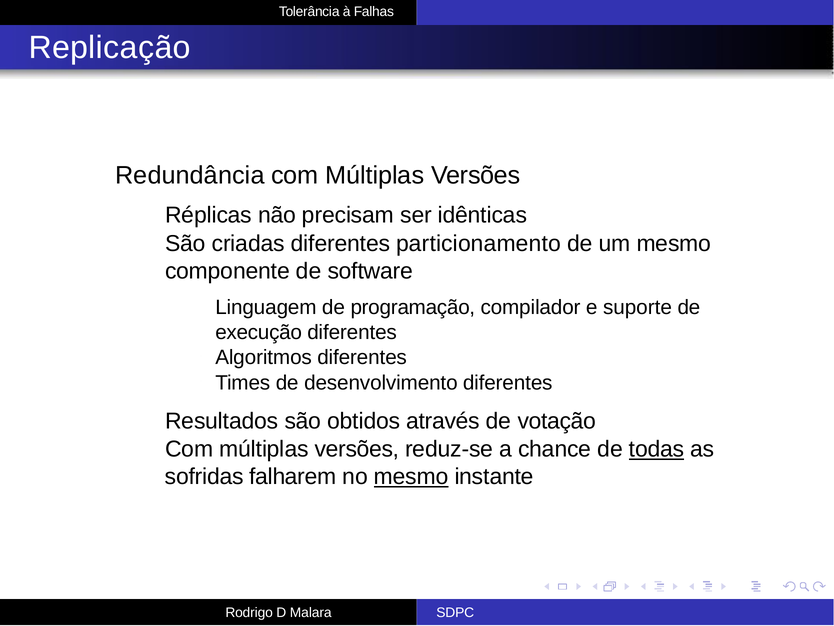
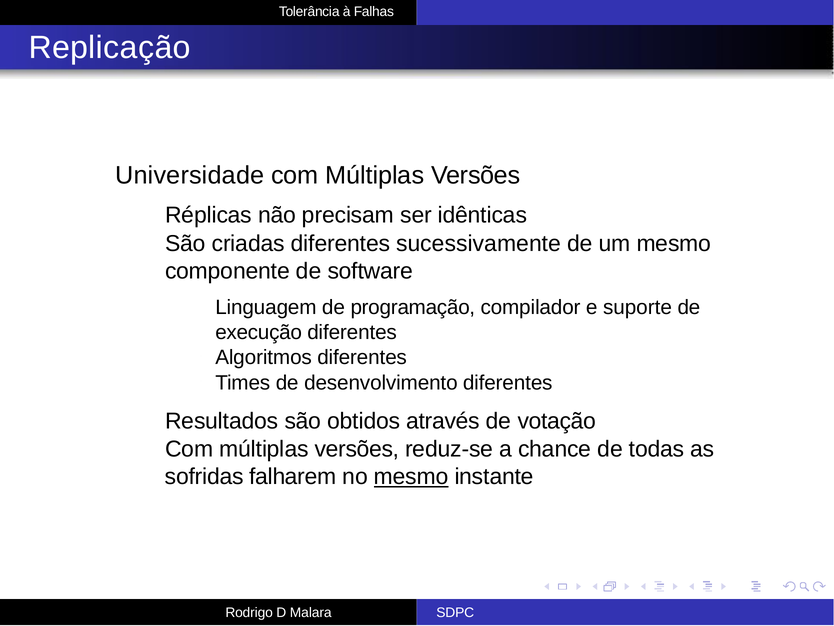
Redundância: Redundância -> Universidade (190, 176)
particionamento: particionamento -> sucessivamente (479, 244)
todas underline: present -> none (657, 449)
